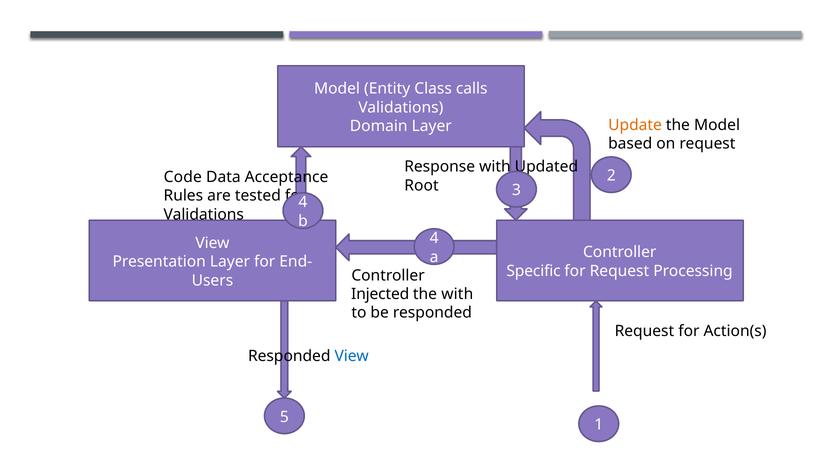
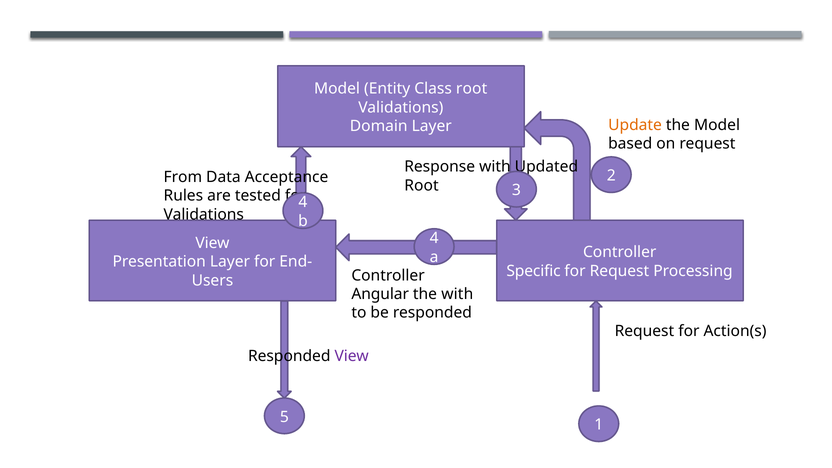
Class calls: calls -> root (472, 89)
Code: Code -> From (183, 177)
Injected: Injected -> Angular (380, 294)
View colour: blue -> purple (352, 356)
